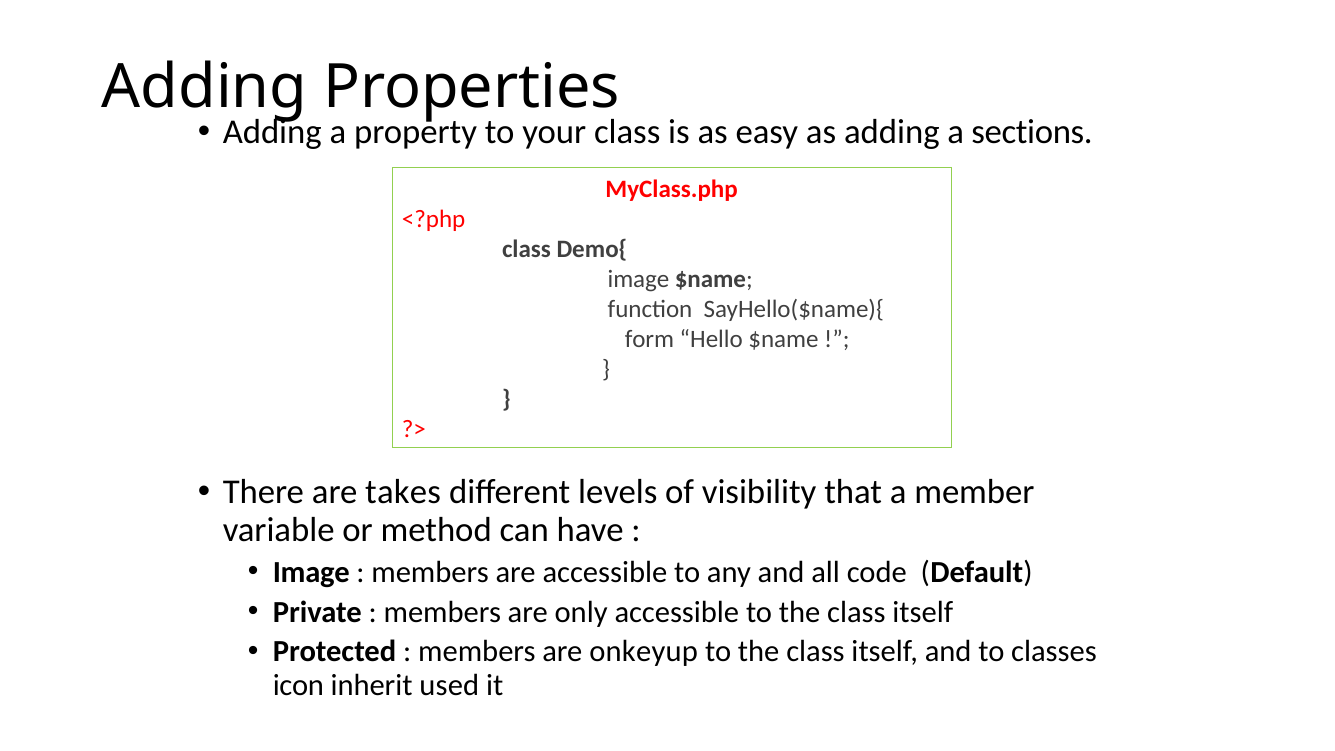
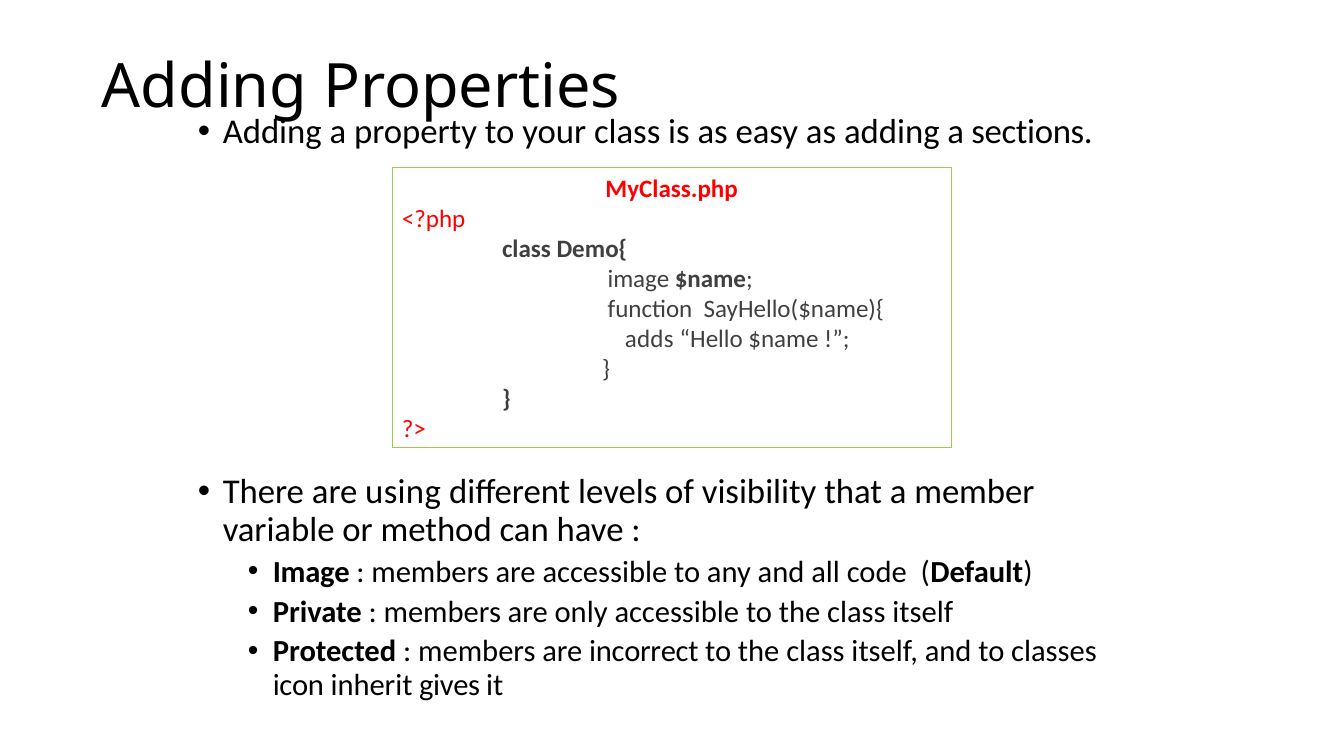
form: form -> adds (649, 339)
takes: takes -> using (403, 492)
onkeyup: onkeyup -> incorrect (644, 652)
used: used -> gives (450, 685)
